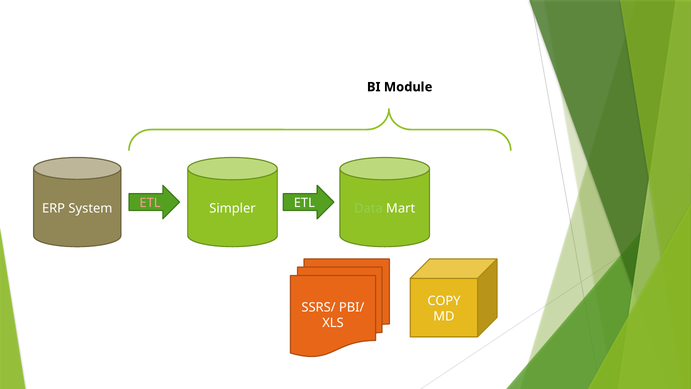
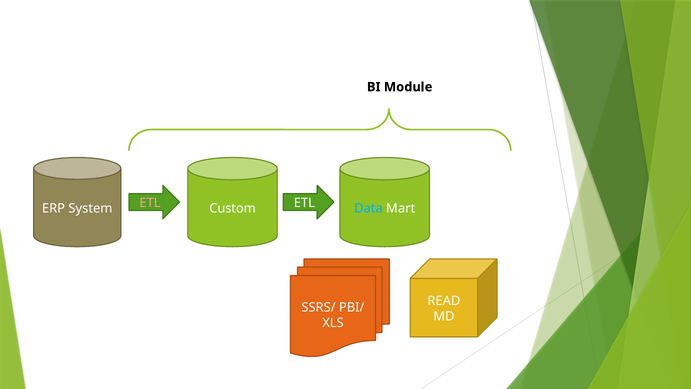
Data colour: light green -> light blue (368, 208)
Simpler: Simpler -> Custom (233, 208)
COPY: COPY -> READ (444, 301)
